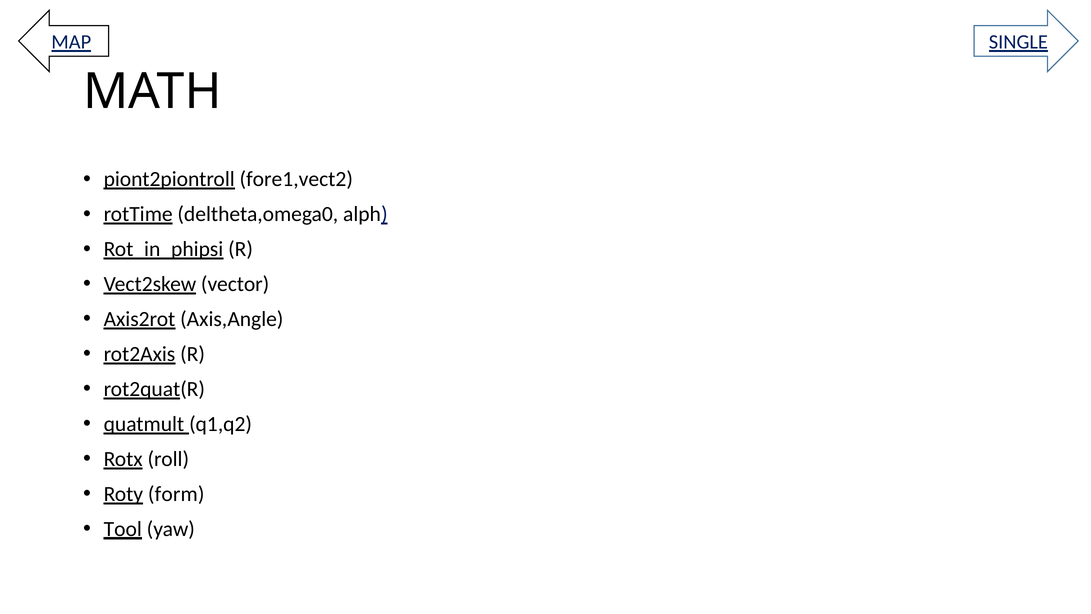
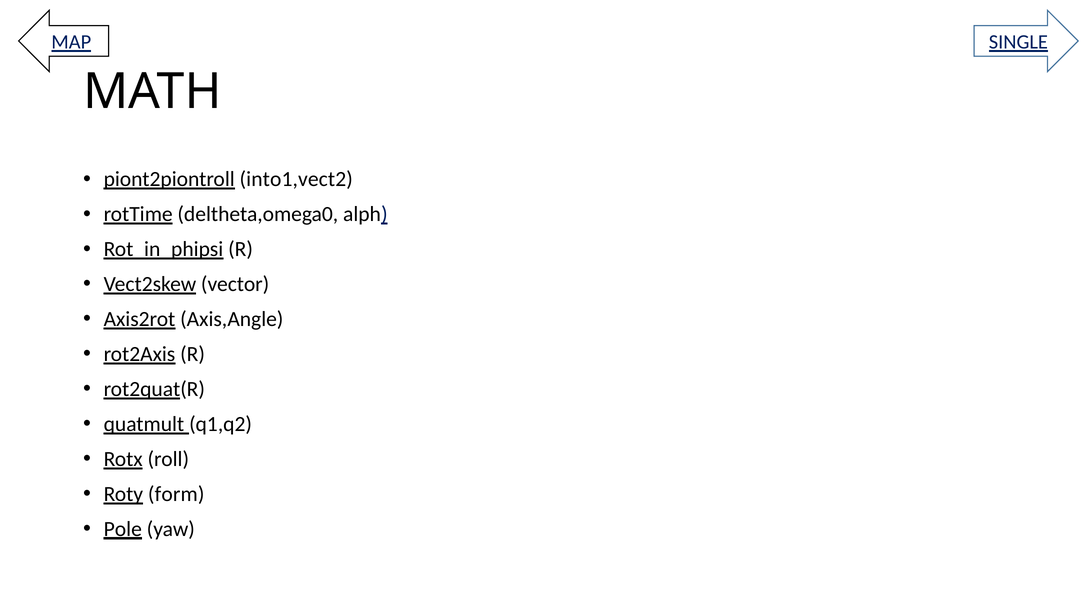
fore1,vect2: fore1,vect2 -> into1,vect2 (296, 179)
Tool: Tool -> Pole (123, 529)
